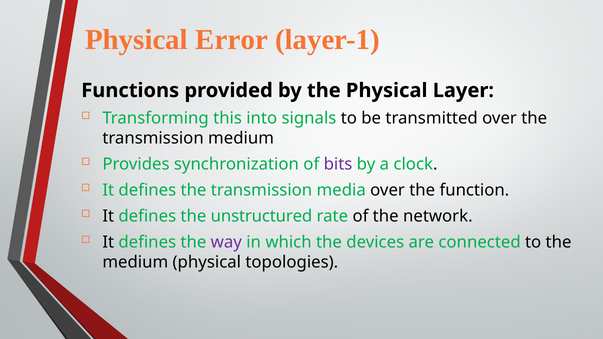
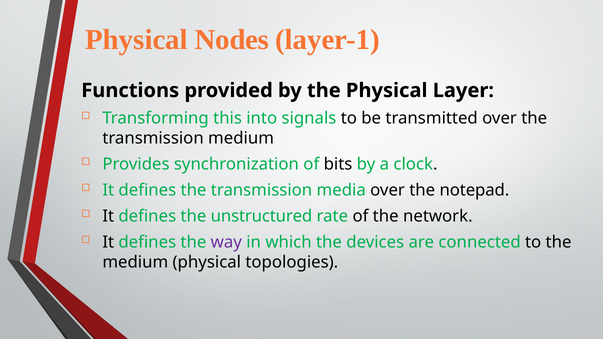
Error: Error -> Nodes (232, 40)
bits colour: purple -> black (338, 164)
function: function -> notepad (474, 190)
